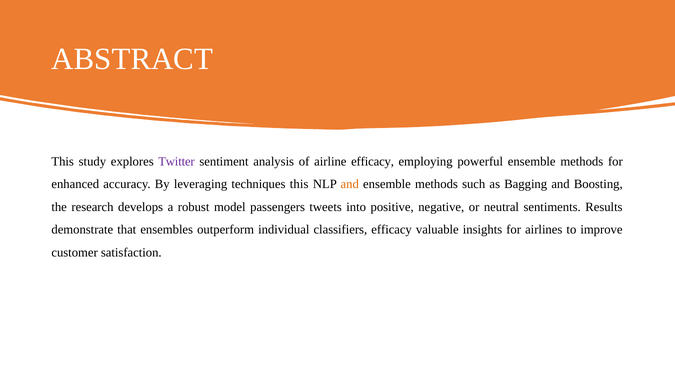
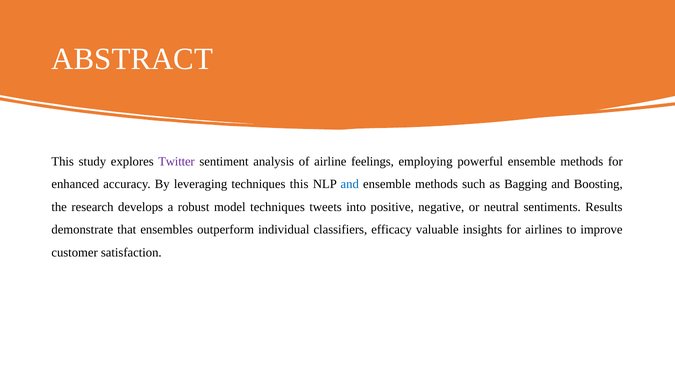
airline efficacy: efficacy -> feelings (373, 162)
and colour: orange -> blue (350, 185)
model passengers: passengers -> techniques (278, 207)
